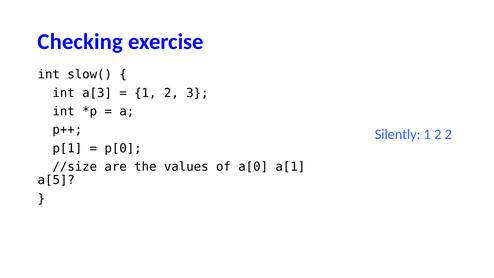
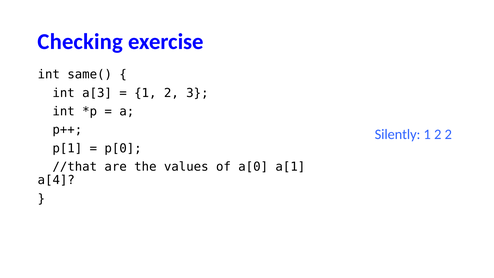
slow(: slow( -> same( (90, 74)
//size: //size -> //that (75, 167)
a[5: a[5 -> a[4 (56, 180)
